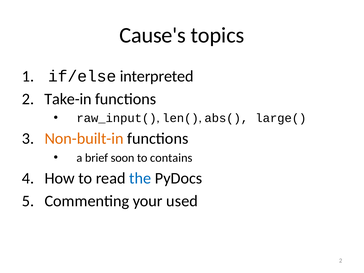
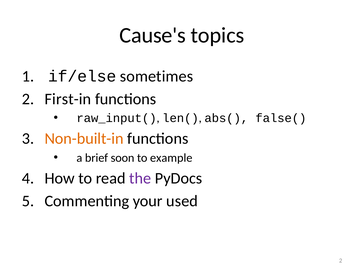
interpreted: interpreted -> sometimes (157, 76)
Take-in: Take-in -> First-in (68, 99)
large(: large( -> false( (281, 118)
contains: contains -> example (171, 158)
the colour: blue -> purple (140, 178)
